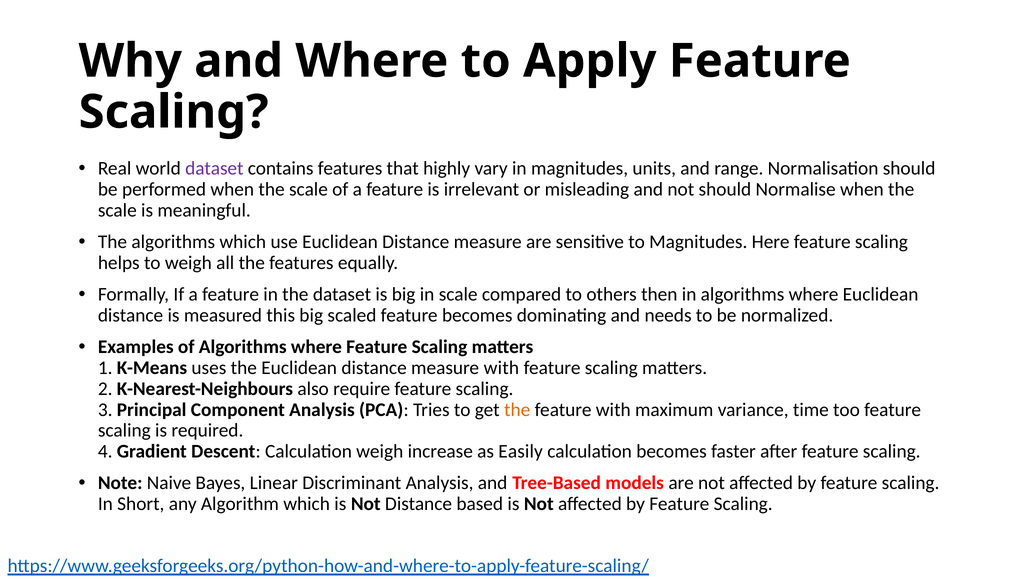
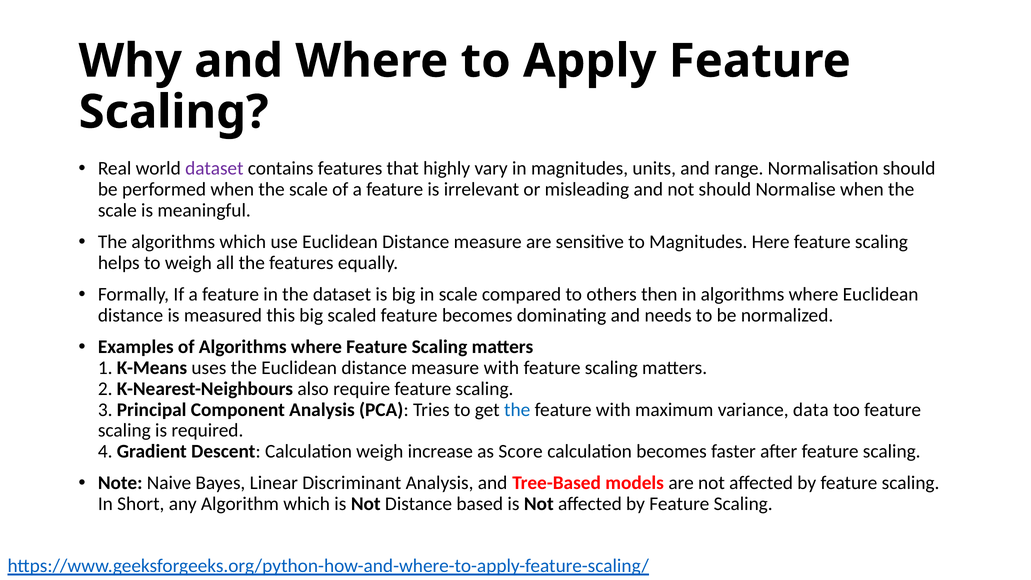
the colour: orange -> blue (517, 410)
time: time -> data (811, 410)
Easily: Easily -> Score (521, 451)
